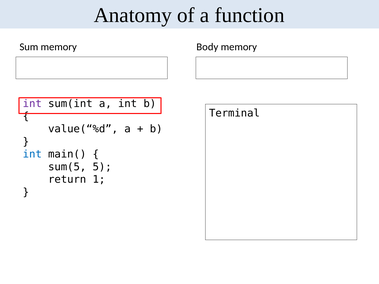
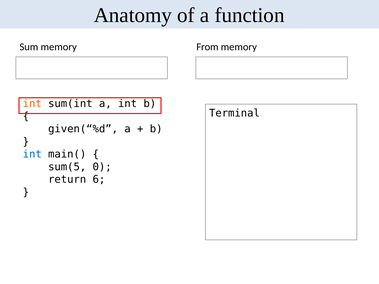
Body: Body -> From (207, 47)
int colour: purple -> orange (32, 104)
value(“%d: value(“%d -> given(“%d (83, 129)
5: 5 -> 0 (102, 167)
1: 1 -> 6 (99, 180)
